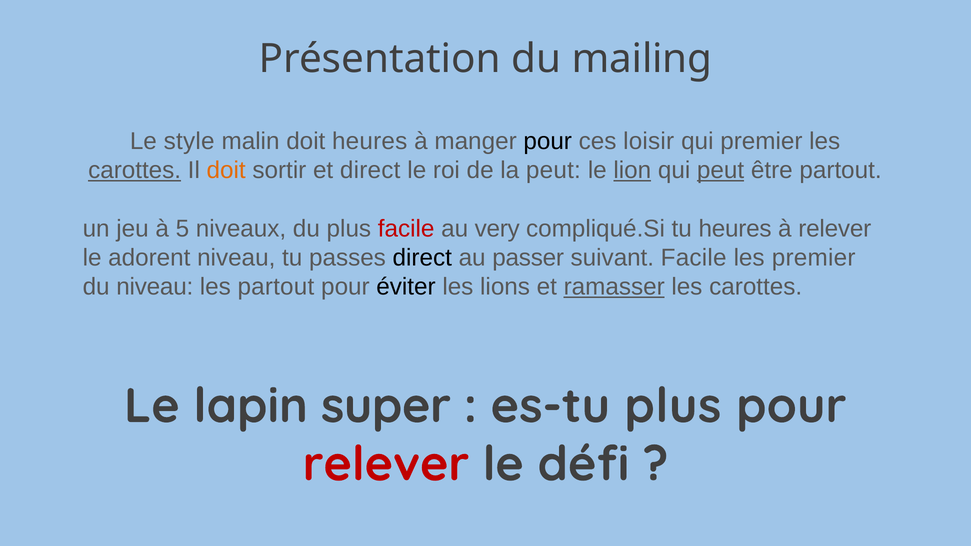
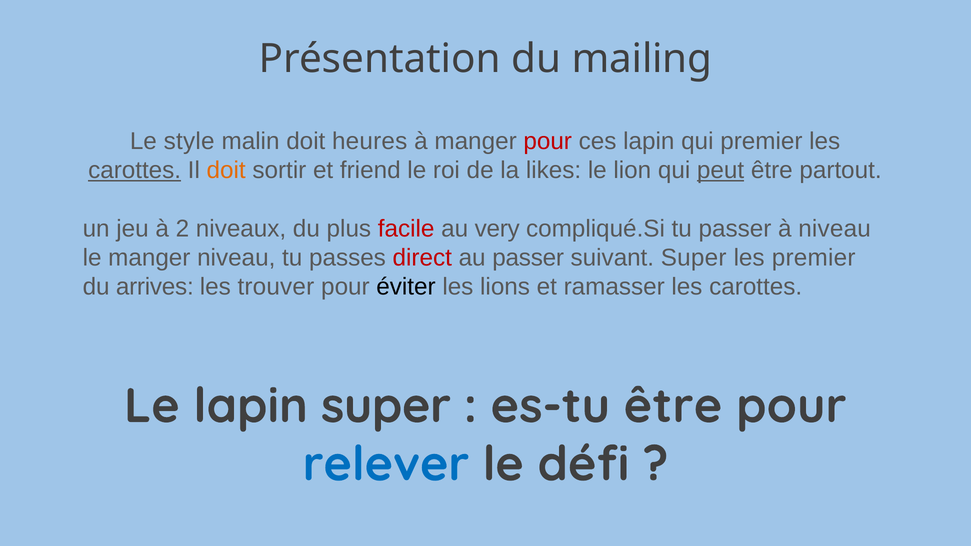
pour colour: black -> red (548, 141)
ces loisir: loisir -> lapin (649, 141)
et direct: direct -> friend (370, 170)
la peut: peut -> likes (554, 170)
lion underline: present -> none (632, 170)
5: 5 -> 2 (182, 229)
tu heures: heures -> passer (735, 229)
à relever: relever -> niveau (835, 229)
le adorent: adorent -> manger (149, 258)
direct colour: black -> red (422, 258)
suivant Facile: Facile -> Super (694, 258)
du niveau: niveau -> arrives (155, 287)
les partout: partout -> trouver (276, 287)
ramasser underline: present -> none (614, 287)
es-tu plus: plus -> être (673, 406)
relever colour: red -> blue (386, 464)
